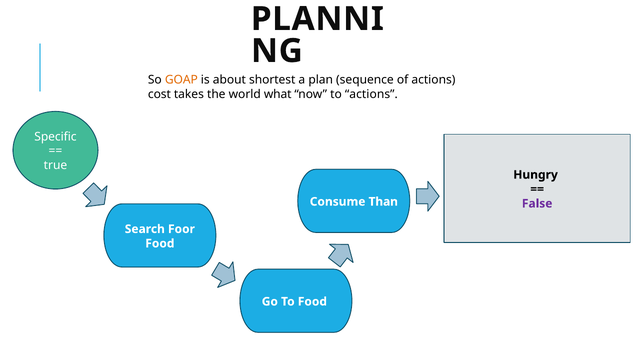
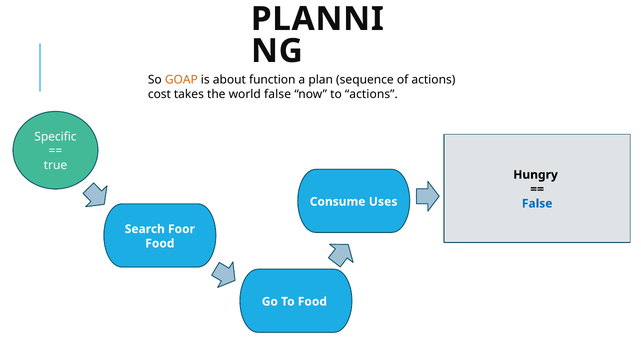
shortest: shortest -> function (272, 80)
world what: what -> false (278, 95)
Than: Than -> Uses (383, 202)
False colour: purple -> blue (537, 204)
